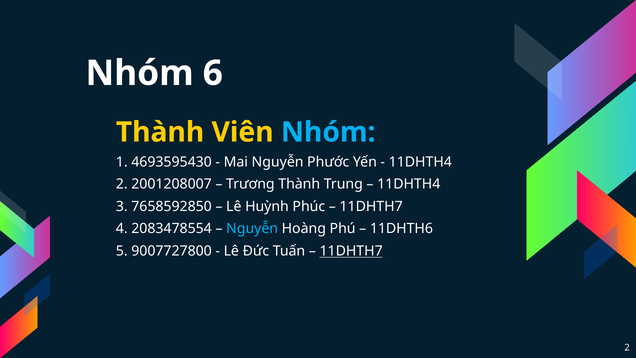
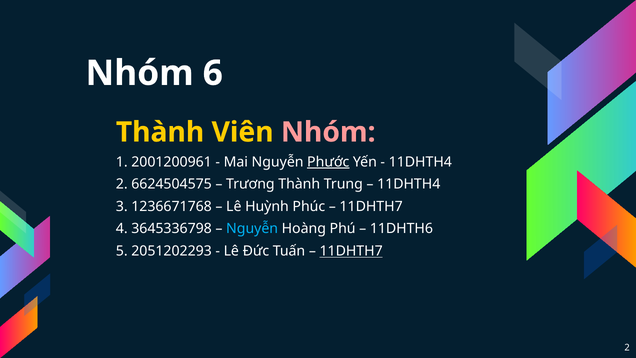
Nhóm colour: light blue -> pink (328, 132)
4693595430: 4693595430 -> 2001200961 (172, 162)
Phước underline: none -> present (328, 162)
2001208007: 2001208007 -> 6624504575 (172, 184)
7658592850: 7658592850 -> 1236671768 (172, 206)
2083478554: 2083478554 -> 3645336798 (172, 229)
9007727800: 9007727800 -> 2051202293 (172, 251)
